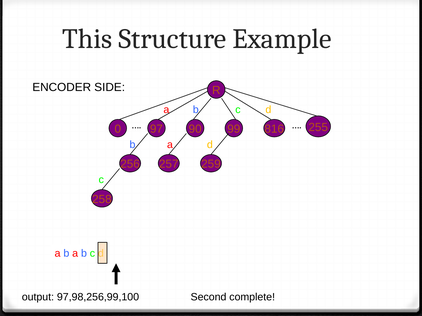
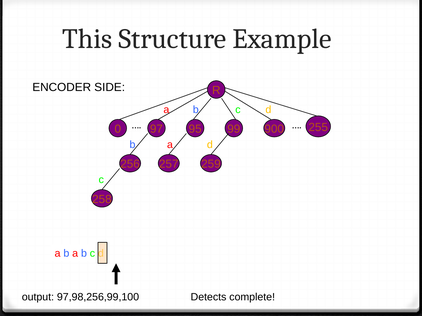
90: 90 -> 95 (195, 129)
816: 816 -> 900 (274, 129)
Second: Second -> Detects (209, 298)
